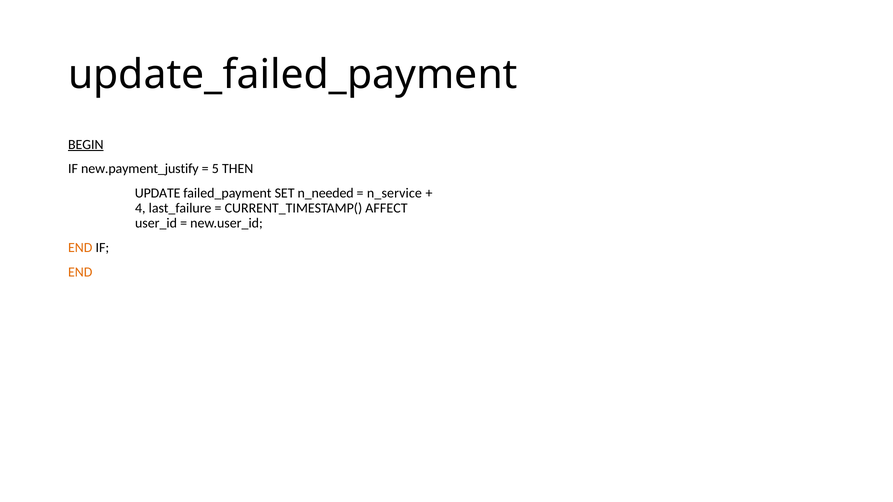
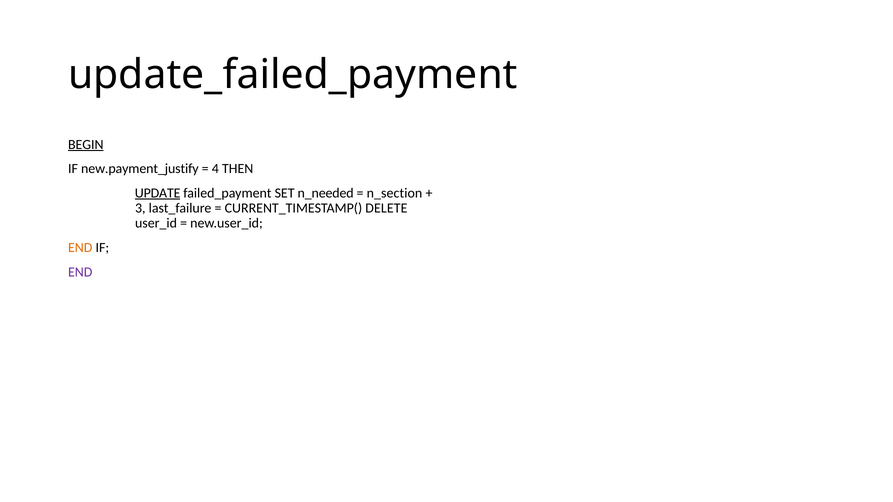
5: 5 -> 4 (215, 169)
UPDATE underline: none -> present (158, 193)
n_service: n_service -> n_section (394, 193)
4: 4 -> 3 (140, 208)
AFFECT: AFFECT -> DELETE (386, 208)
END colour: orange -> purple (80, 272)
